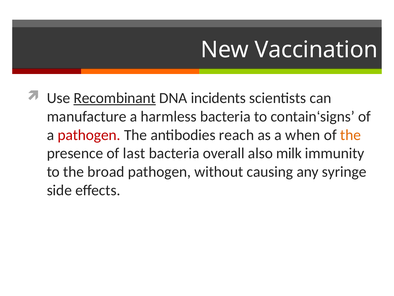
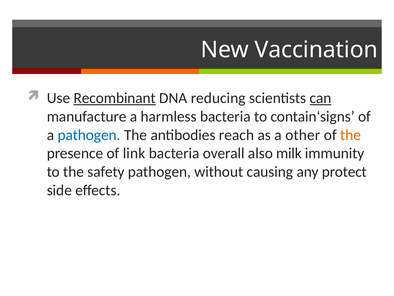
incidents: incidents -> reducing (218, 98)
can underline: none -> present (321, 98)
pathogen colour: red -> blue (89, 135)
when: when -> other (303, 135)
last: last -> link (134, 153)
broad: broad -> safety (106, 172)
syringe: syringe -> protect (344, 172)
